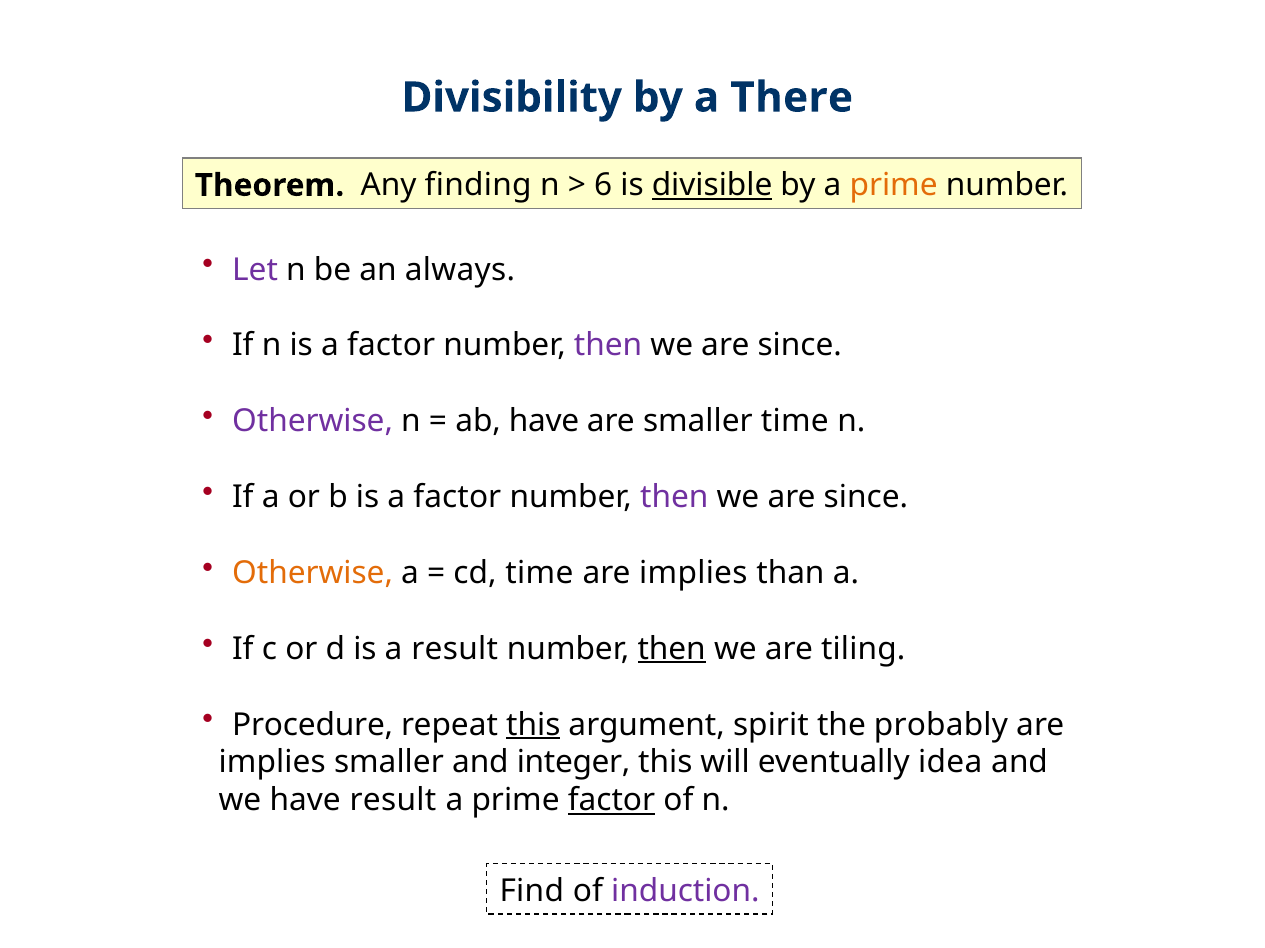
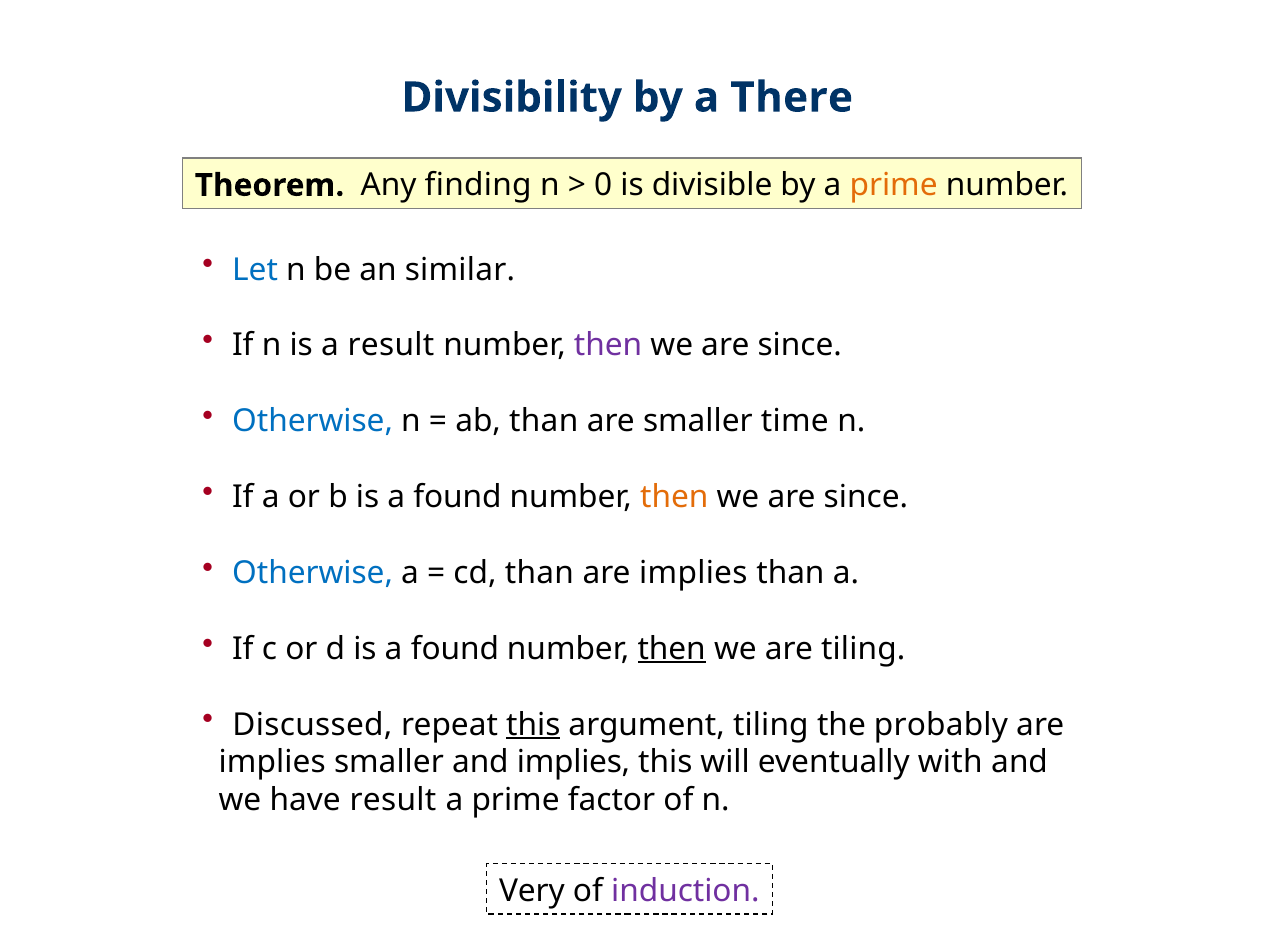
6: 6 -> 0 (603, 185)
divisible underline: present -> none (712, 185)
Let colour: purple -> blue (255, 270)
always: always -> similar (460, 270)
n is a factor: factor -> result (391, 346)
Otherwise colour: purple -> blue (313, 422)
ab have: have -> than (544, 422)
b is a factor: factor -> found (457, 498)
then colour: purple -> orange (674, 498)
Otherwise colour: orange -> blue (313, 573)
cd time: time -> than (539, 573)
d is a result: result -> found (455, 649)
Procedure: Procedure -> Discussed (312, 725)
argument spirit: spirit -> tiling (771, 725)
and integer: integer -> implies (574, 763)
idea: idea -> with (950, 763)
factor underline: present -> none (612, 801)
Find: Find -> Very (532, 892)
